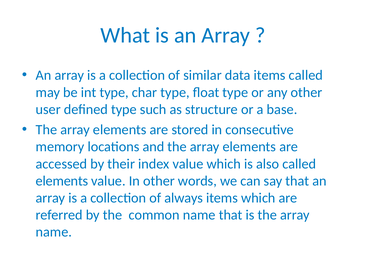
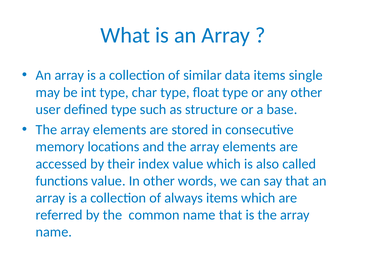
items called: called -> single (306, 75)
elements: elements -> functions (62, 181)
